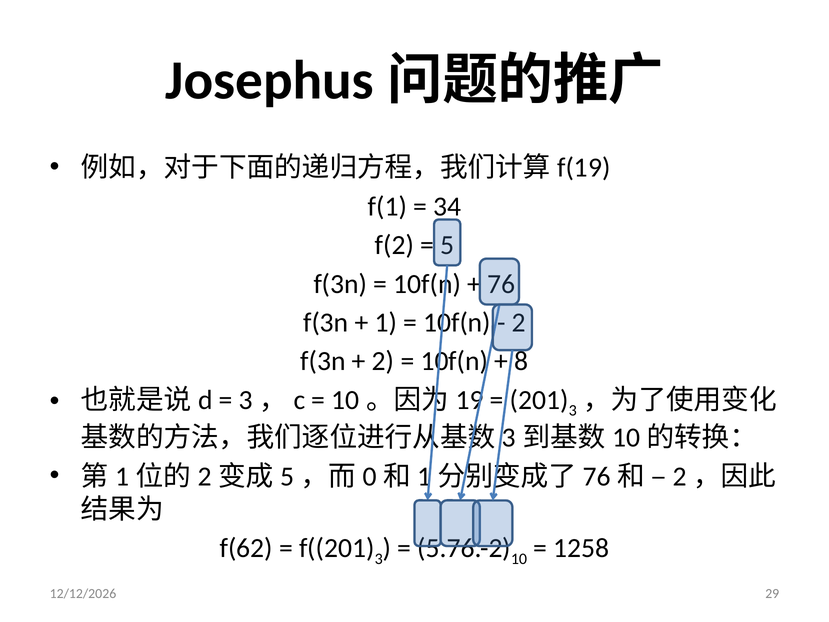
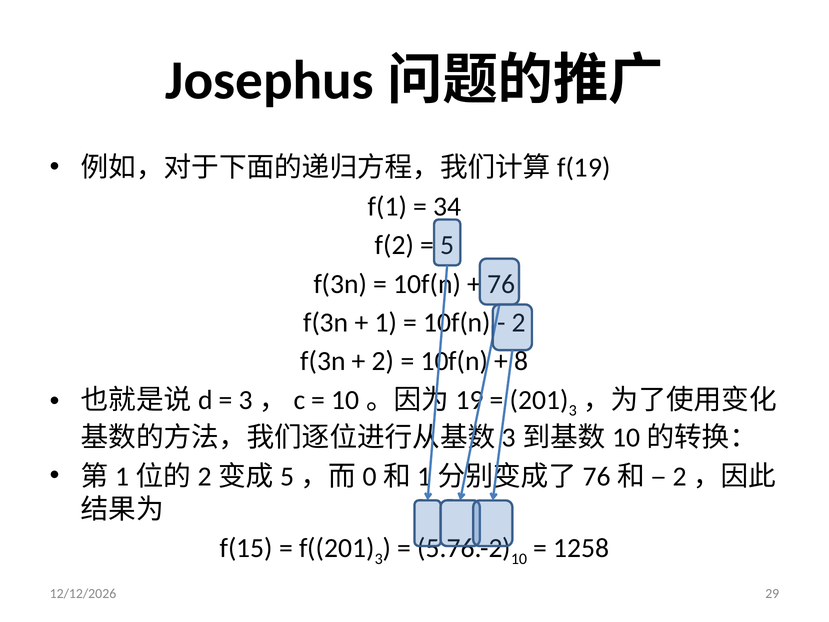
f(62: f(62 -> f(15 (246, 548)
